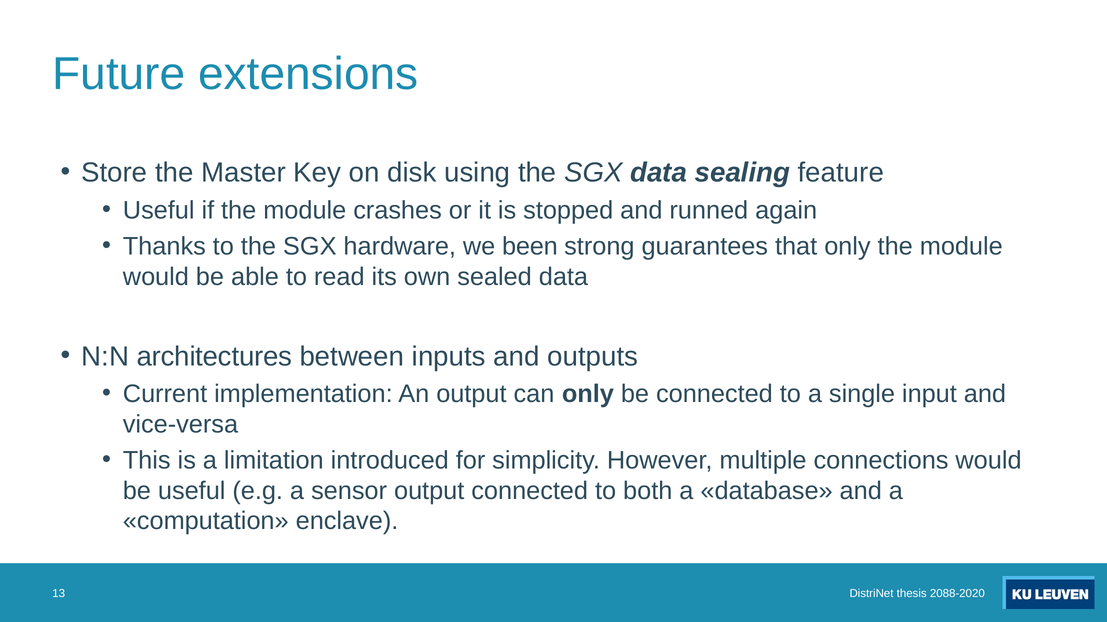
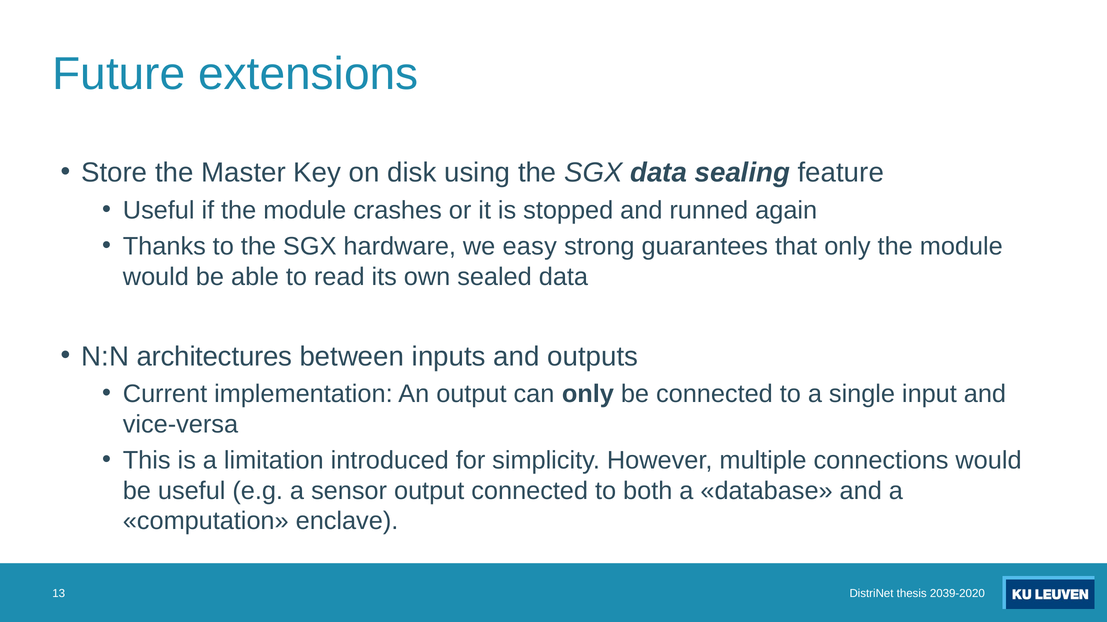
been: been -> easy (530, 247)
2088-2020: 2088-2020 -> 2039-2020 (957, 594)
